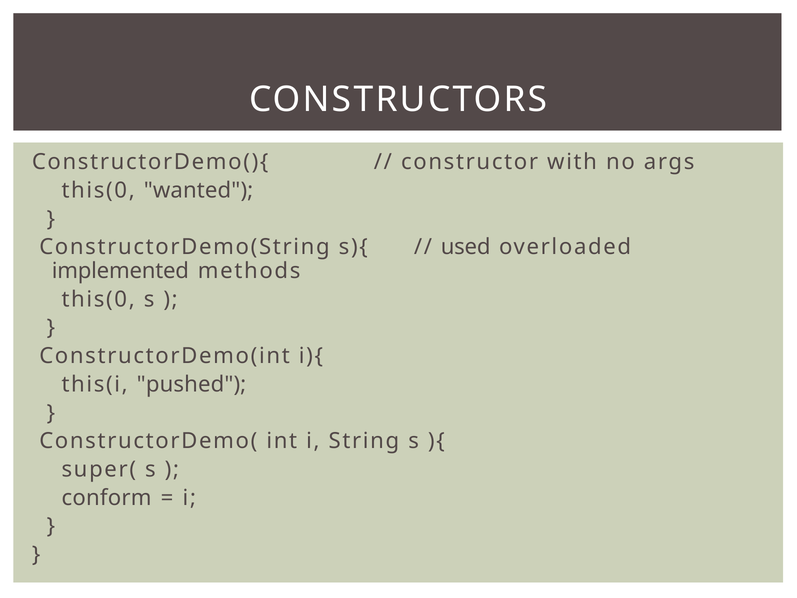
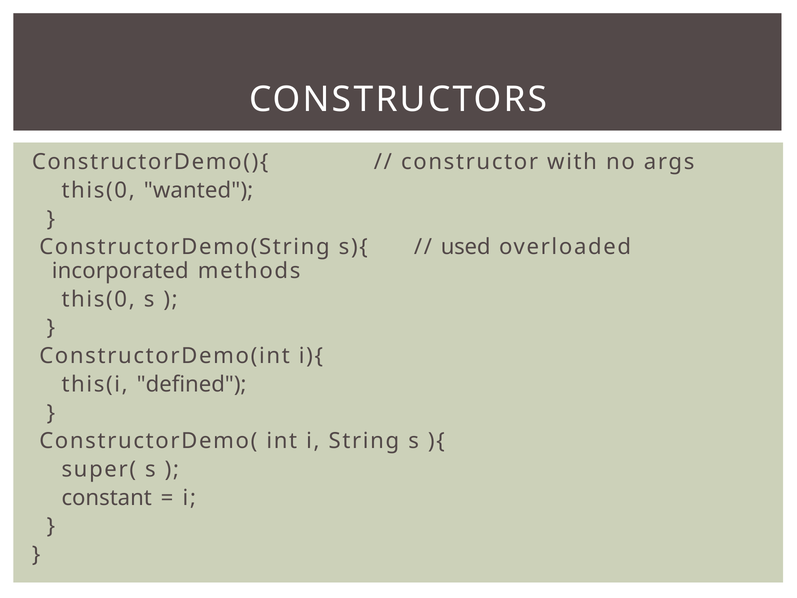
implemented: implemented -> incorporated (120, 271)
pushed: pushed -> defined (192, 384)
conform: conform -> constant (107, 498)
